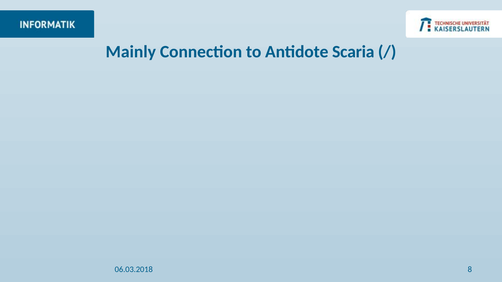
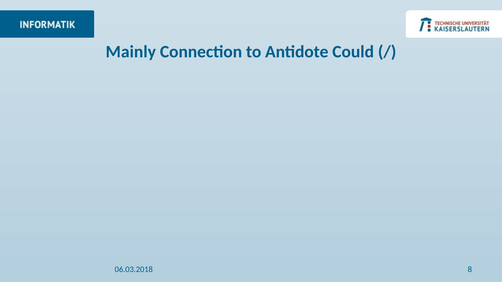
Scaria: Scaria -> Could (353, 52)
